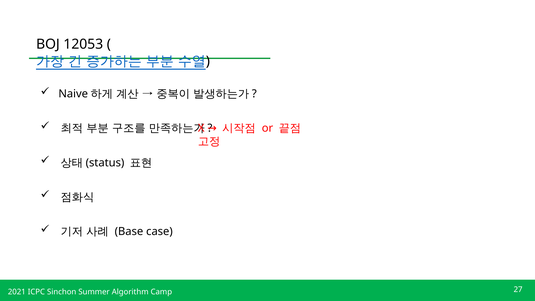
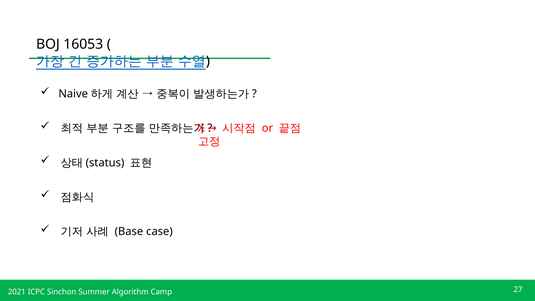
12053: 12053 -> 16053 (83, 44)
